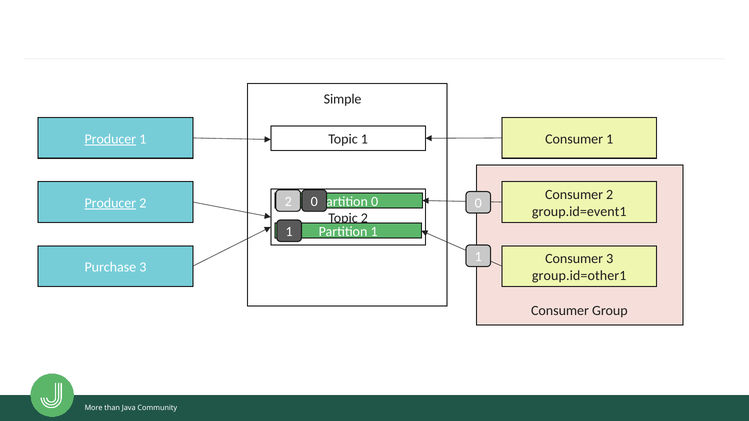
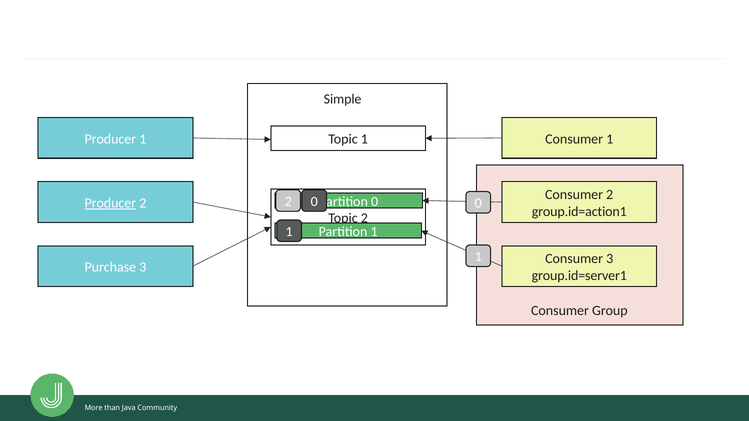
Producer underline: present -> none (110, 139)
group.id=event1: group.id=event1 -> group.id=action1 (579, 212)
group.id=other1: group.id=other1 -> group.id=server1 (579, 276)
